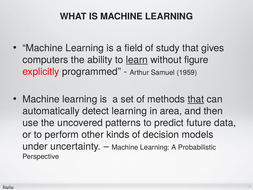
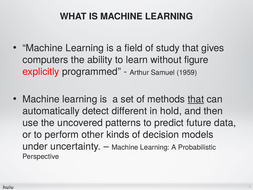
learn underline: present -> none (137, 60)
detect learning: learning -> different (129, 111)
area: area -> hold (171, 111)
